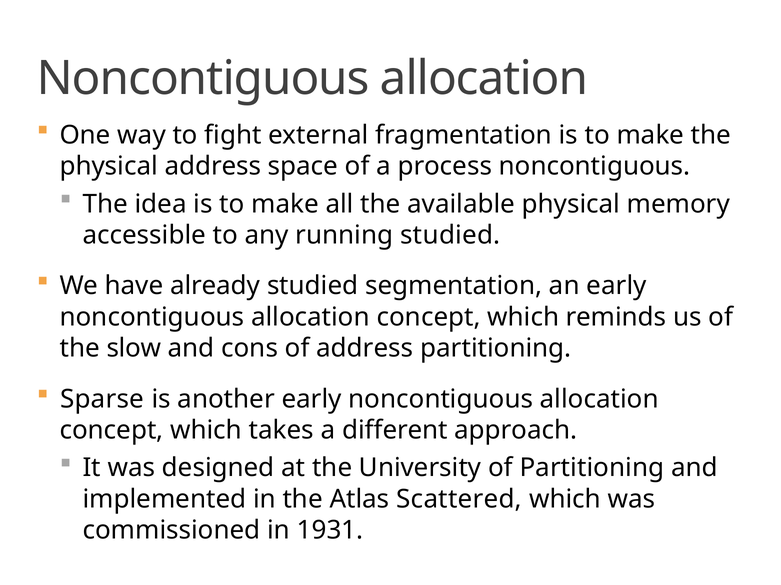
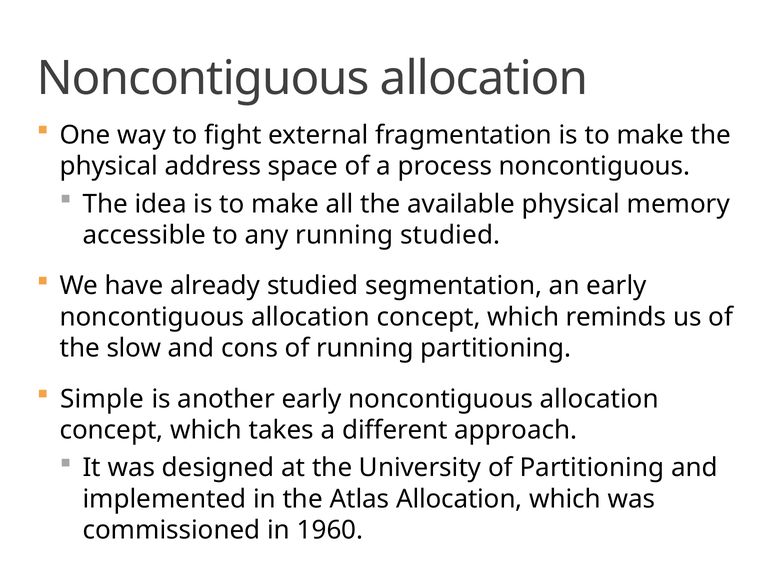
of address: address -> running (365, 349)
Sparse: Sparse -> Simple (102, 399)
Atlas Scattered: Scattered -> Allocation (459, 500)
1931: 1931 -> 1960 (330, 531)
